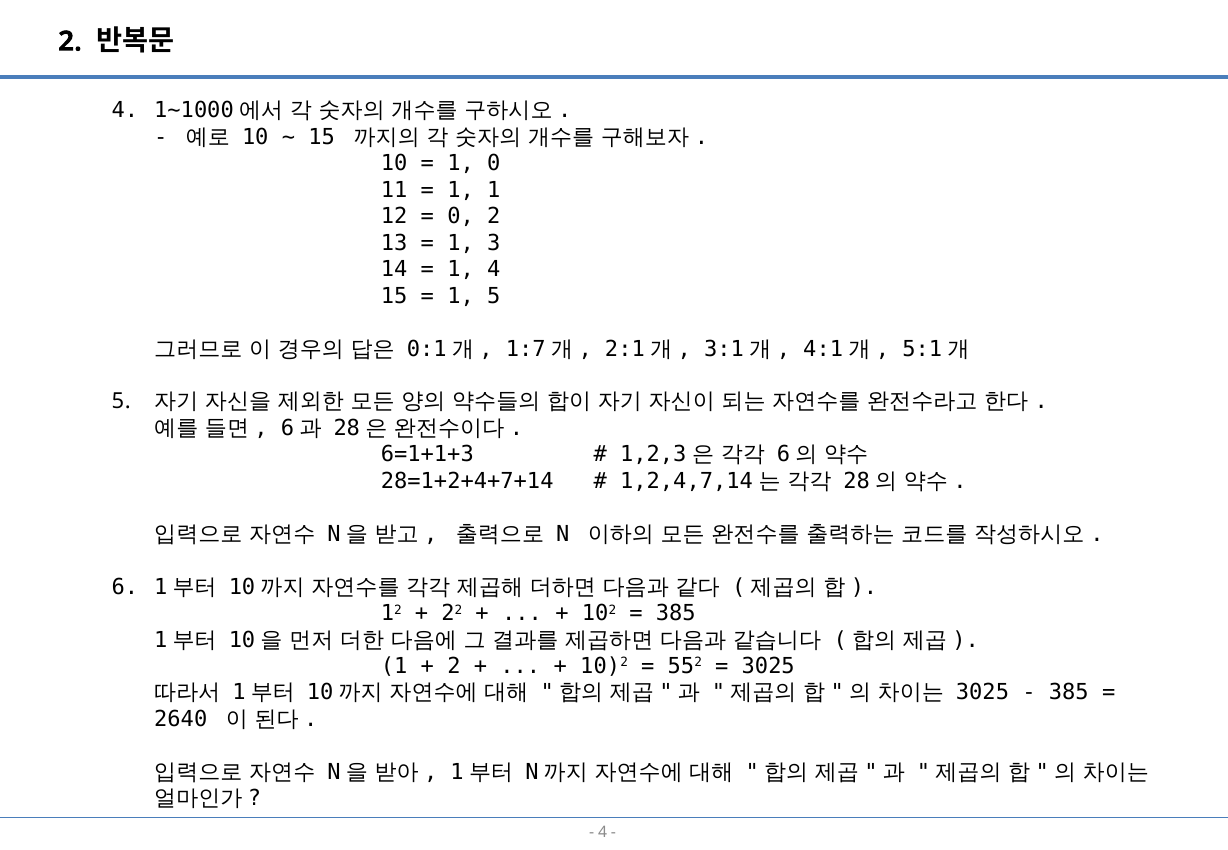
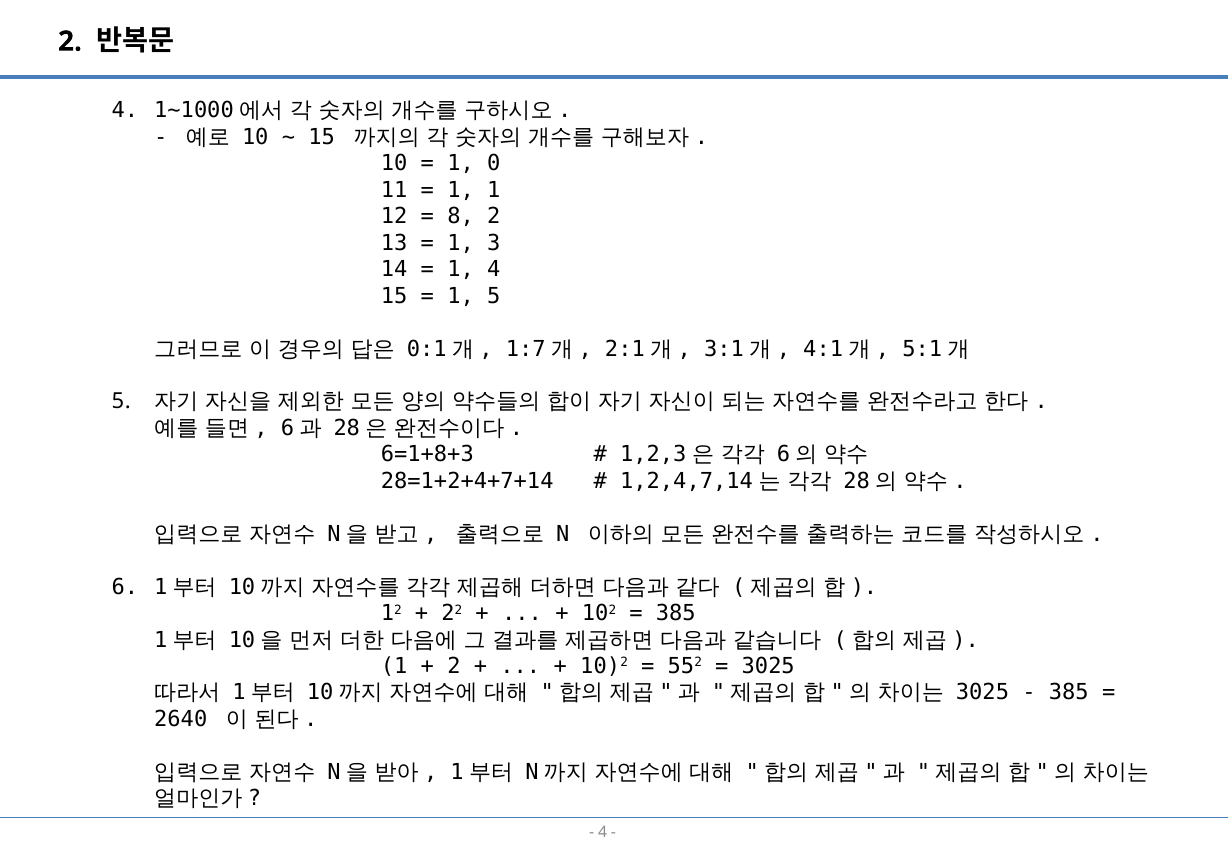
0: 0 -> 8 (461, 216)
6=1+1+3: 6=1+1+3 -> 6=1+8+3 (427, 455)
